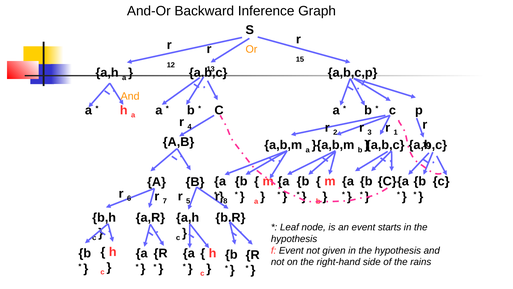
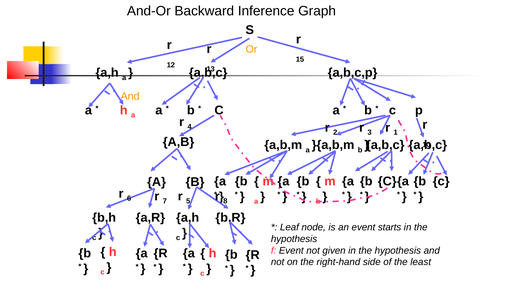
rains: rains -> least (421, 262)
